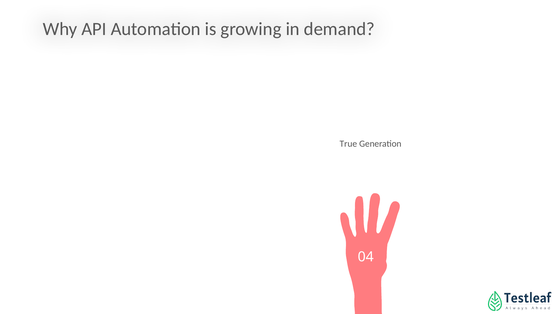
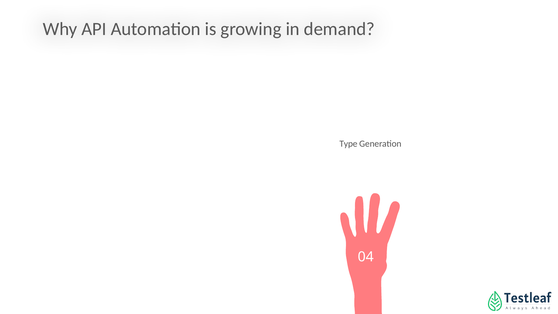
True: True -> Type (348, 144)
